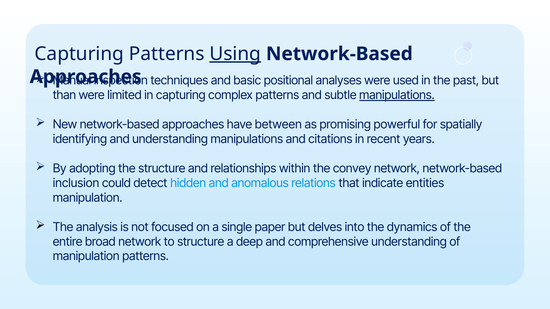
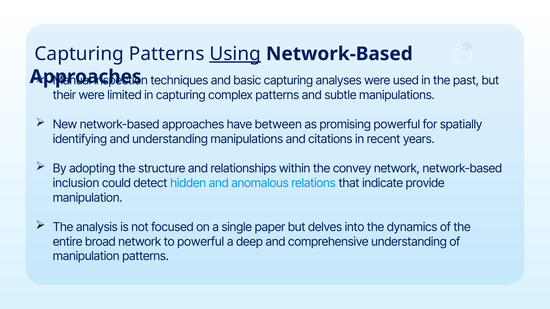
basic positional: positional -> capturing (288, 81)
than: than -> their (64, 95)
manipulations underline: present -> none (397, 95)
entities: entities -> provide (425, 183)
to structure: structure -> powerful (201, 242)
